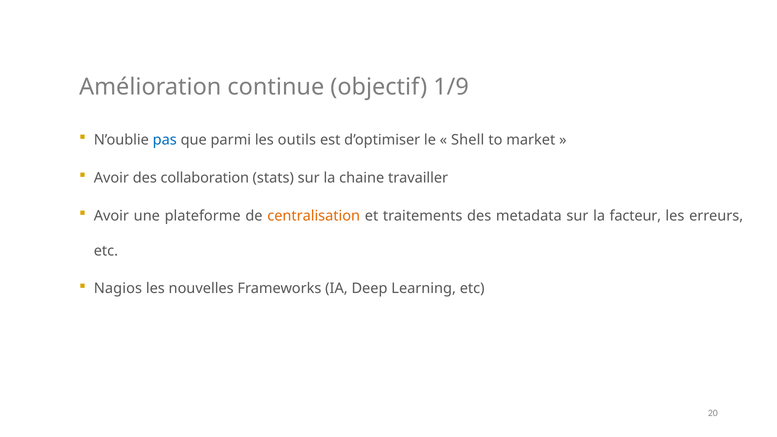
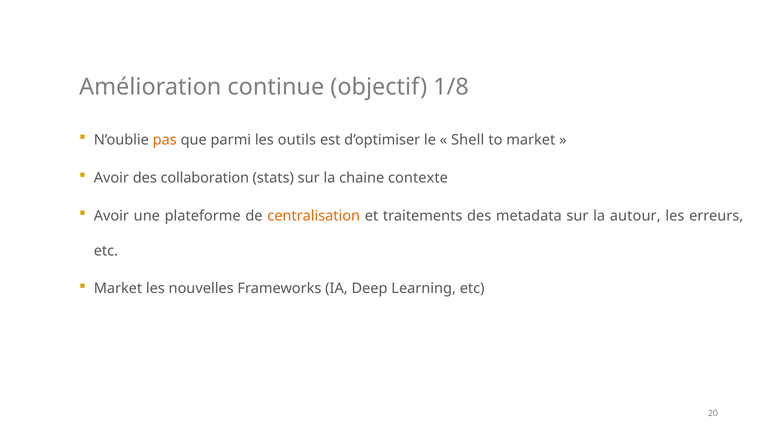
1/9: 1/9 -> 1/8 (451, 87)
pas colour: blue -> orange (165, 140)
travailler: travailler -> contexte (418, 178)
facteur: facteur -> autour (635, 216)
Nagios: Nagios -> Market (118, 289)
